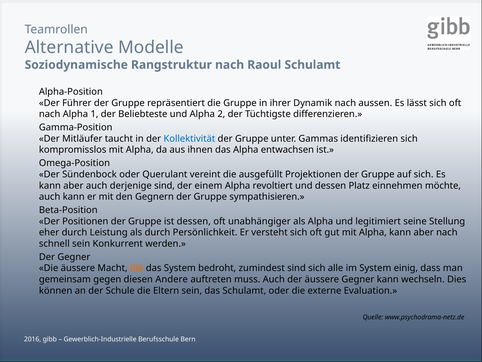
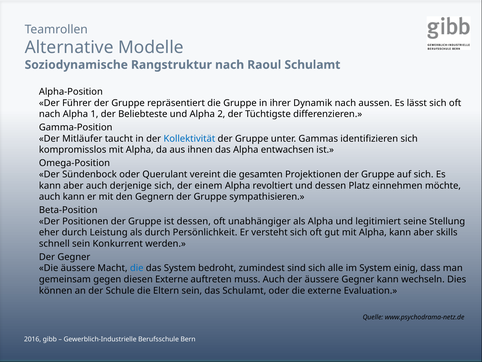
ausgefüllt: ausgefüllt -> gesamten (261, 174)
derjenige sind: sind -> sich (164, 185)
aber nach: nach -> skills (447, 232)
die colour: orange -> blue (137, 268)
diesen Andere: Andere -> Externe (172, 279)
